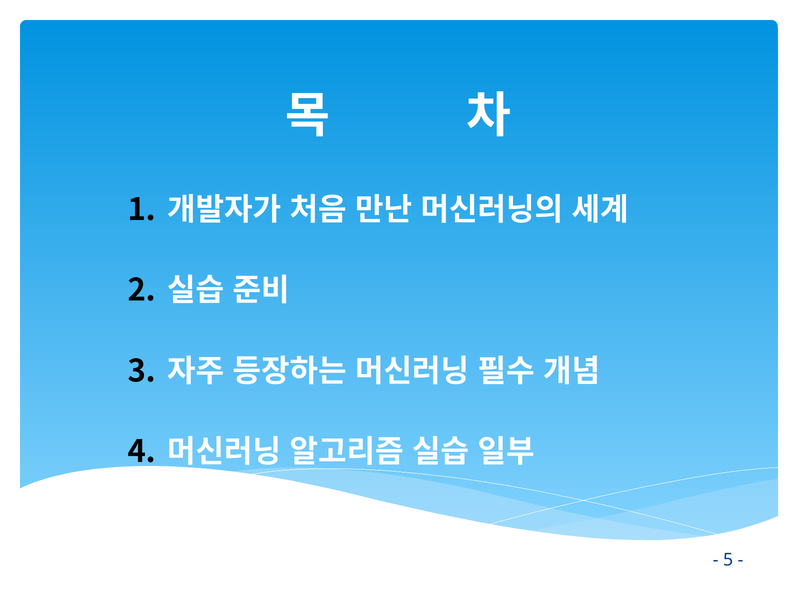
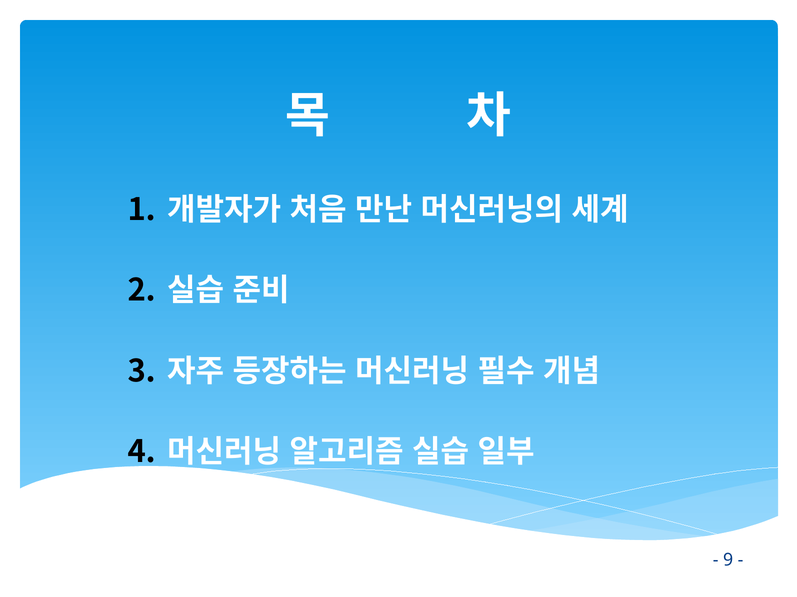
5: 5 -> 9 (728, 561)
